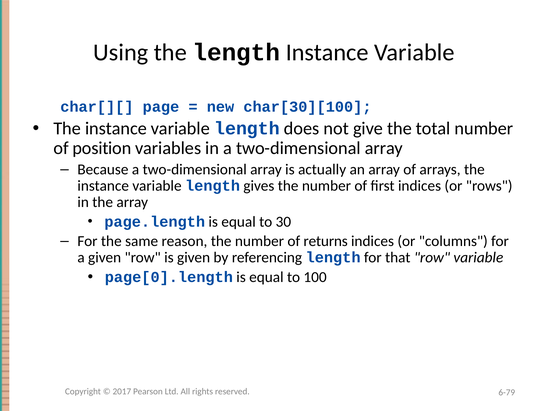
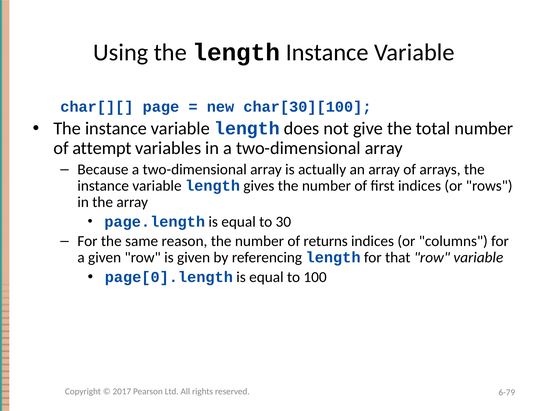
position: position -> attempt (102, 148)
